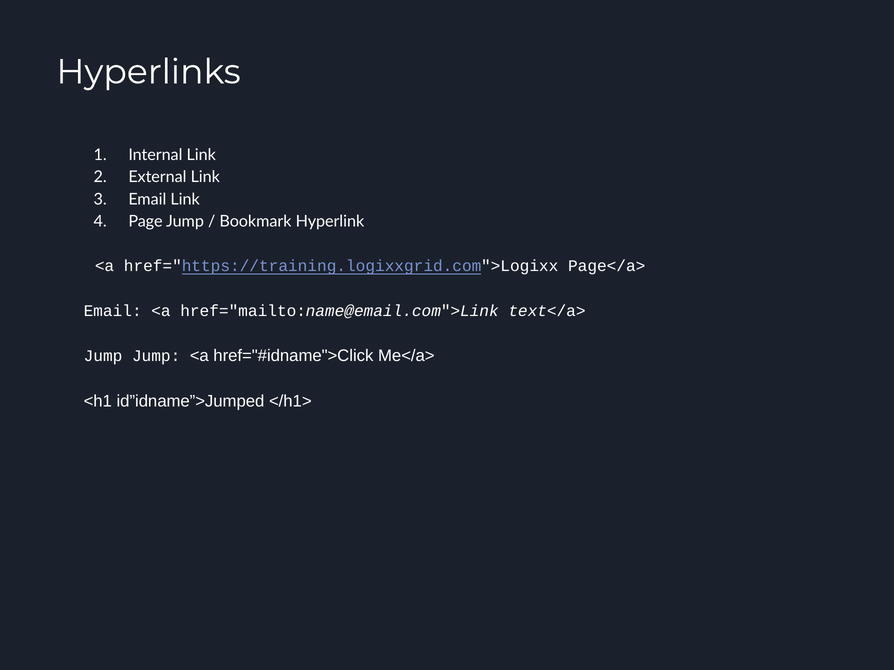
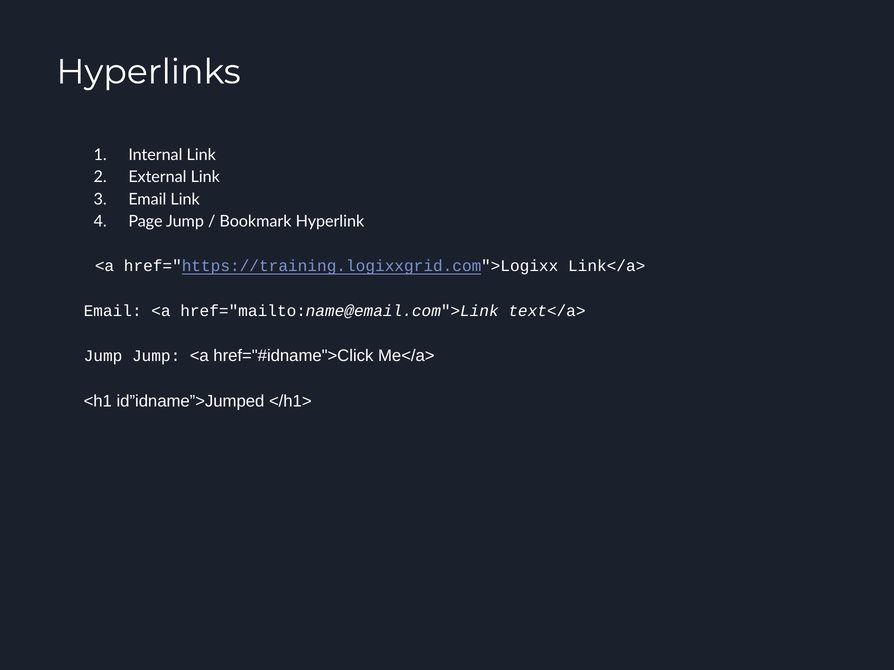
Page</a>: Page</a> -> Link</a> (607, 266)
